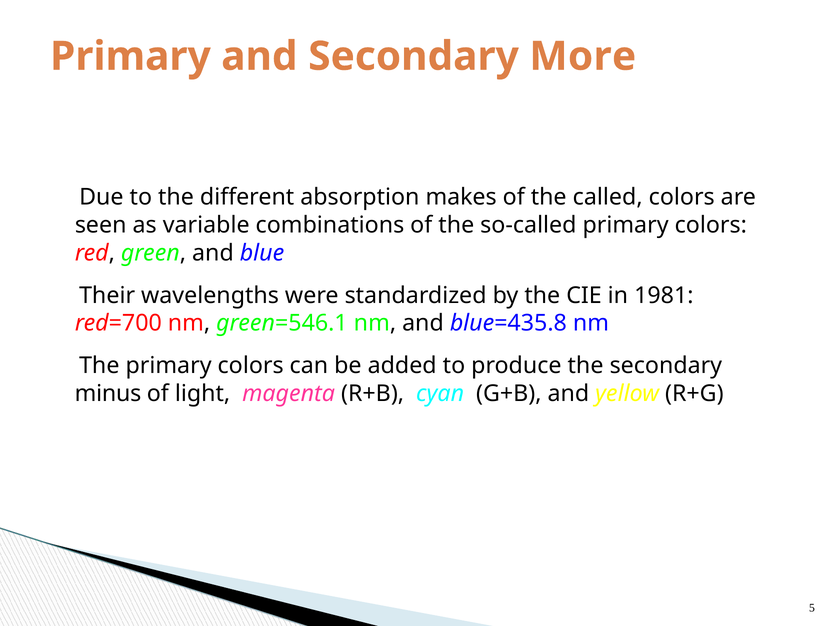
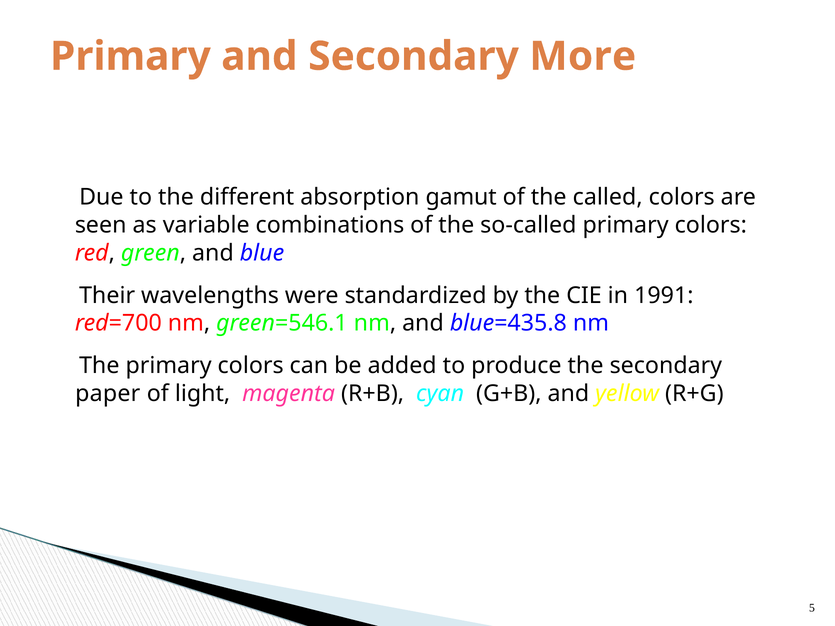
makes: makes -> gamut (461, 197)
1981: 1981 -> 1991 (664, 296)
minus: minus -> paper (108, 394)
